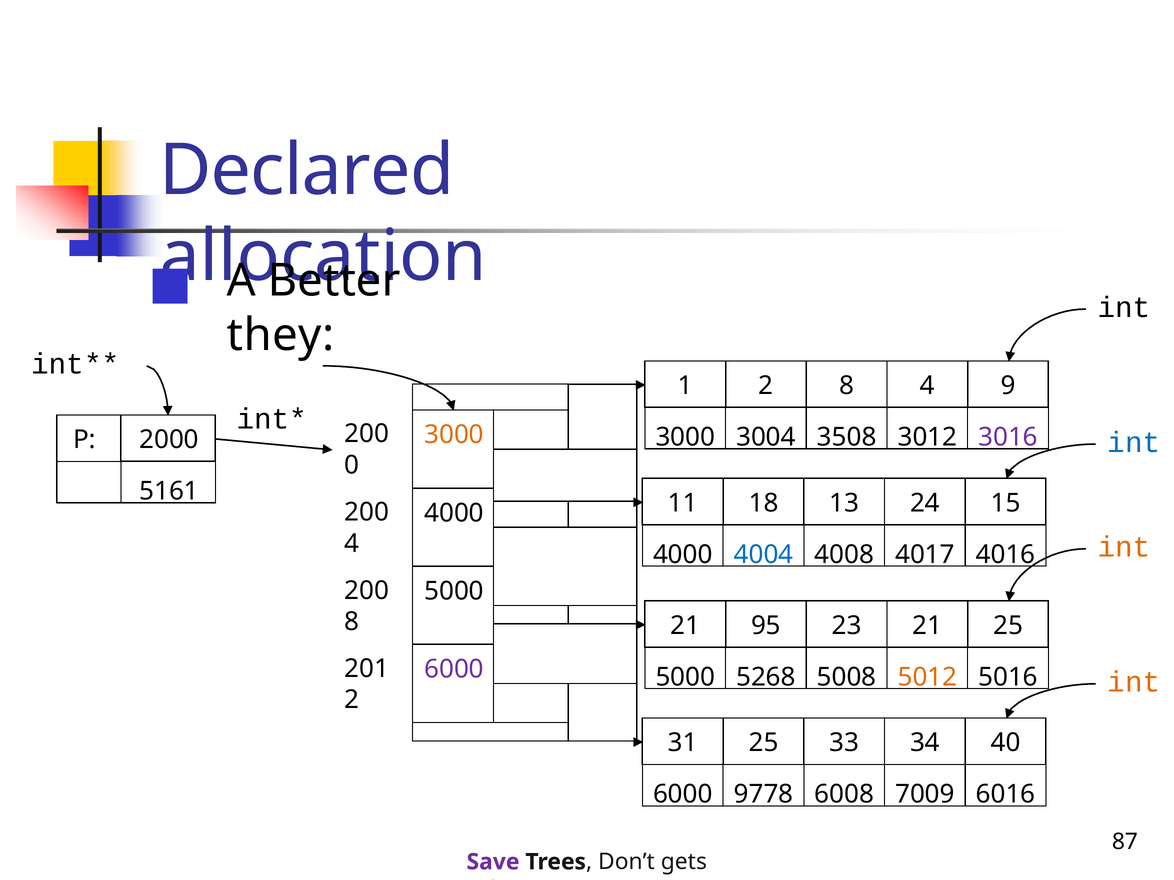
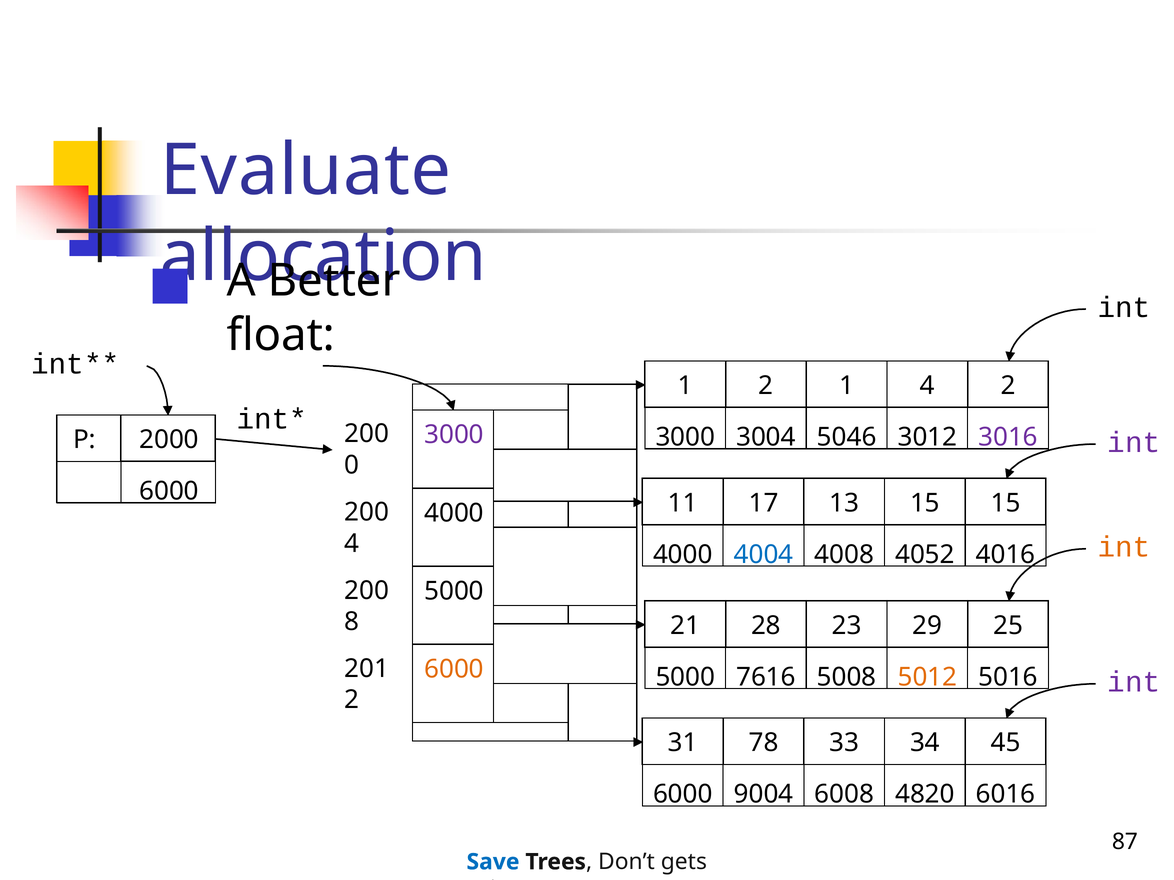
Declared: Declared -> Evaluate (306, 171)
they: they -> float (281, 336)
2 8: 8 -> 1 (847, 386)
4 9: 9 -> 2 (1008, 386)
3000 colour: orange -> purple (454, 435)
3508: 3508 -> 5046 (847, 437)
int colour: blue -> purple (1134, 443)
5161: 5161 -> 6000 (169, 491)
18: 18 -> 17 (764, 503)
13 24: 24 -> 15 (925, 503)
4017: 4017 -> 4052 (925, 555)
95: 95 -> 28 (766, 626)
23 21: 21 -> 29 (927, 626)
6000 colour: purple -> orange (454, 669)
5268: 5268 -> 7616 (766, 677)
int colour: orange -> purple (1134, 683)
31 25: 25 -> 78 (764, 743)
40: 40 -> 45 (1006, 743)
9778: 9778 -> 9004 (764, 795)
7009: 7009 -> 4820 (925, 795)
Save colour: purple -> blue (493, 862)
